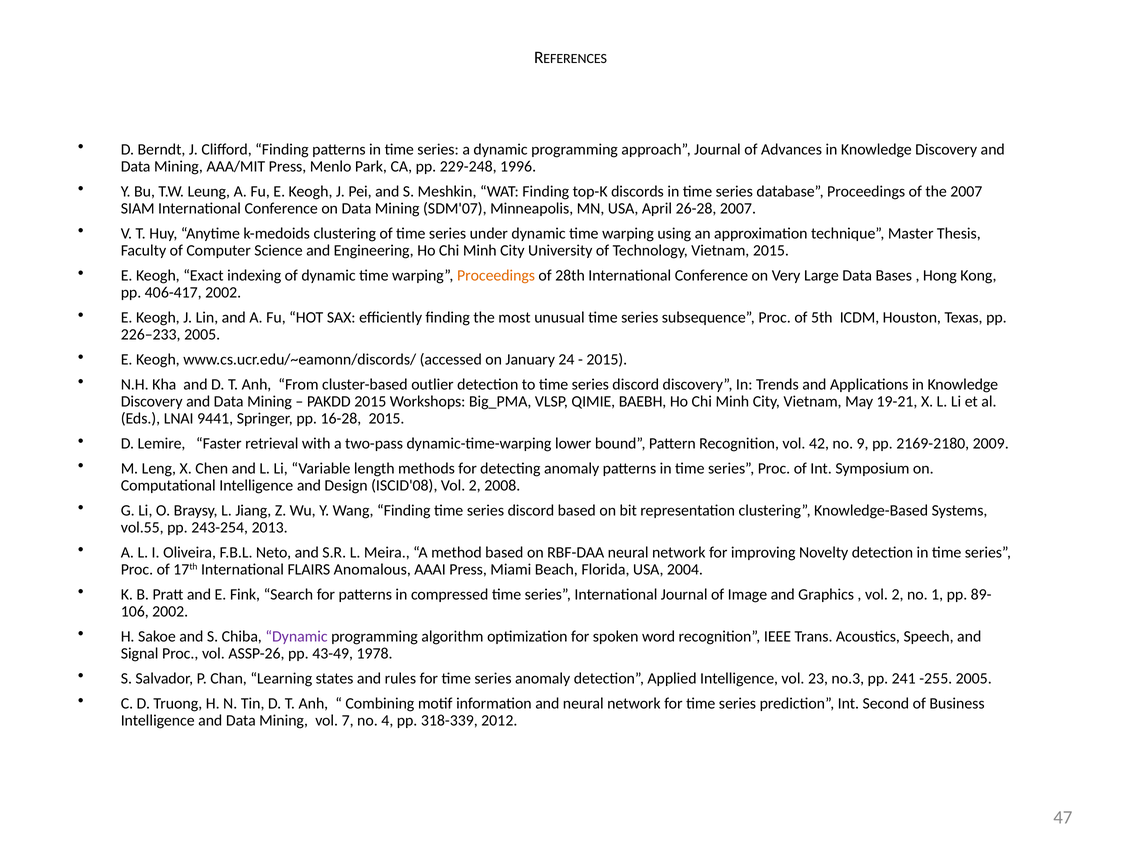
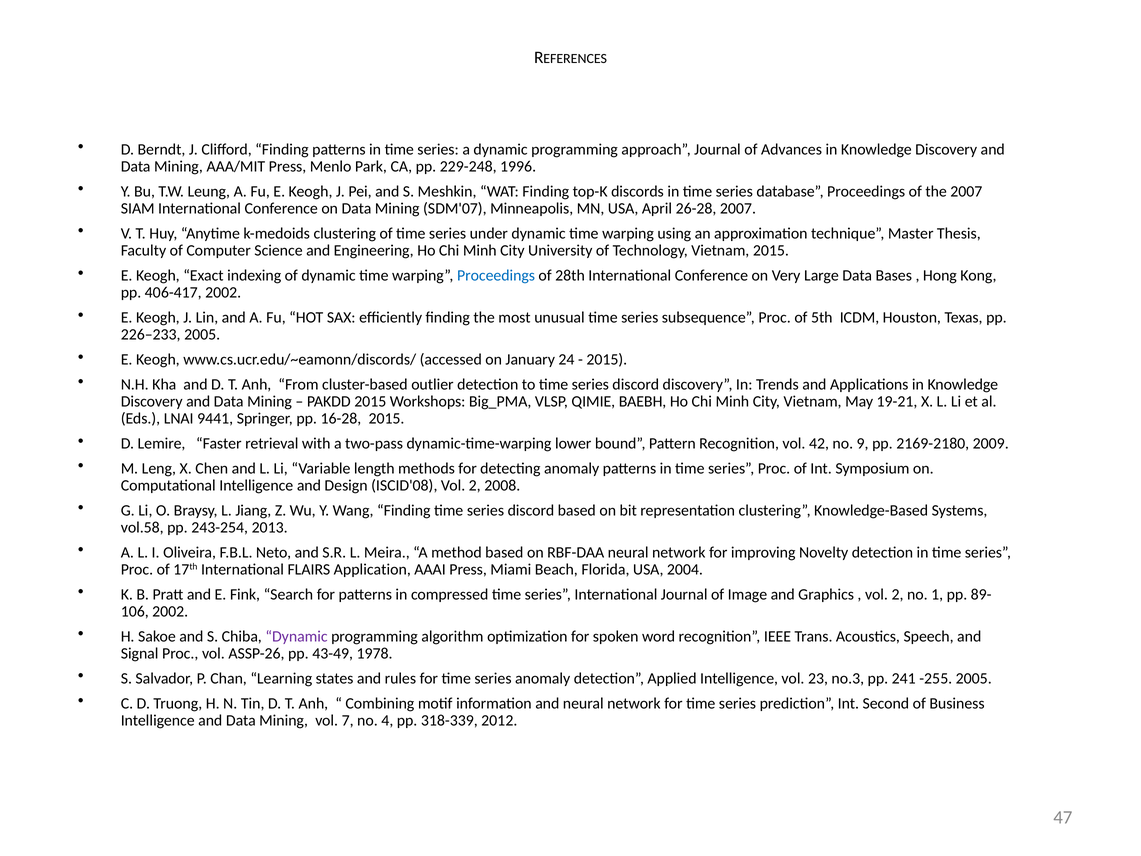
Proceedings colour: orange -> blue (496, 275)
vol.55: vol.55 -> vol.58 (142, 527)
Anomalous: Anomalous -> Application (372, 569)
